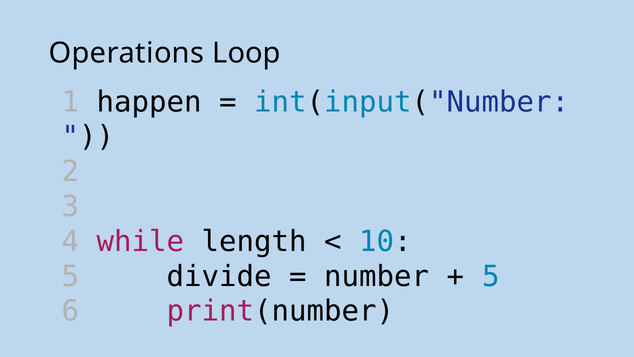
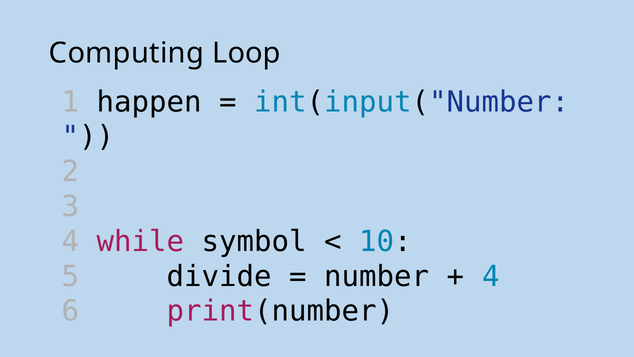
Operations: Operations -> Computing (126, 53)
length: length -> symbol (254, 241)
5: 5 -> 4 (491, 276)
